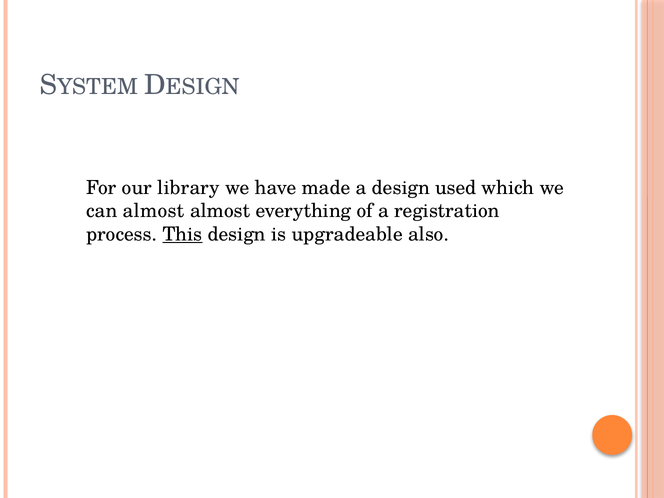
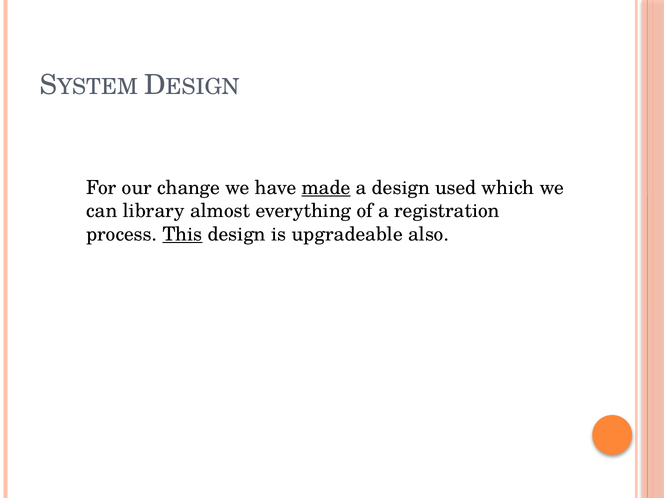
library: library -> change (189, 188)
made underline: none -> present (326, 188)
can almost: almost -> library (154, 211)
